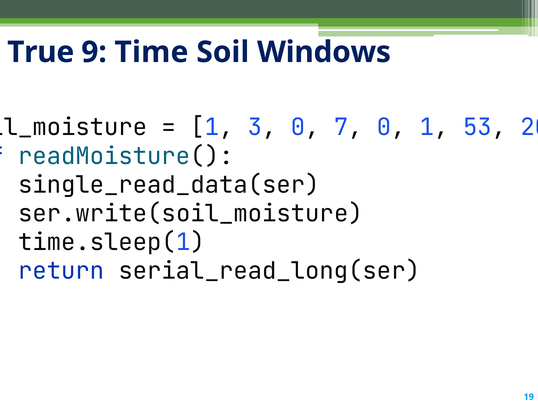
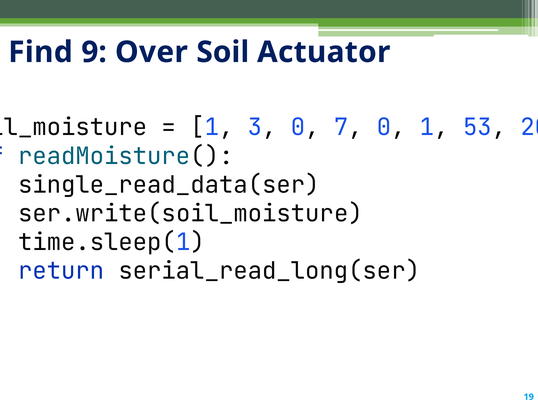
True: True -> Find (40, 52)
Time: Time -> Over (151, 52)
Windows: Windows -> Actuator (324, 52)
